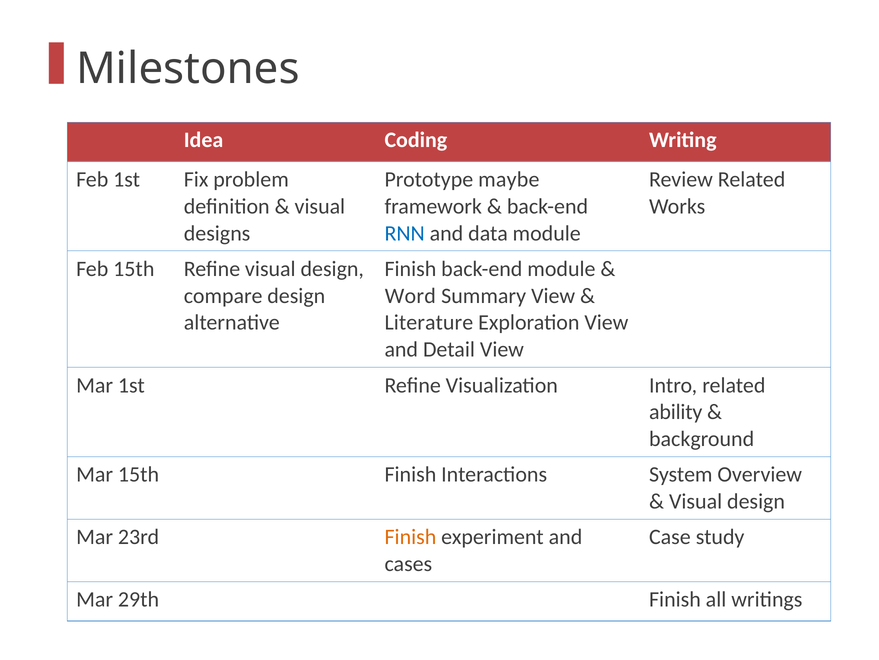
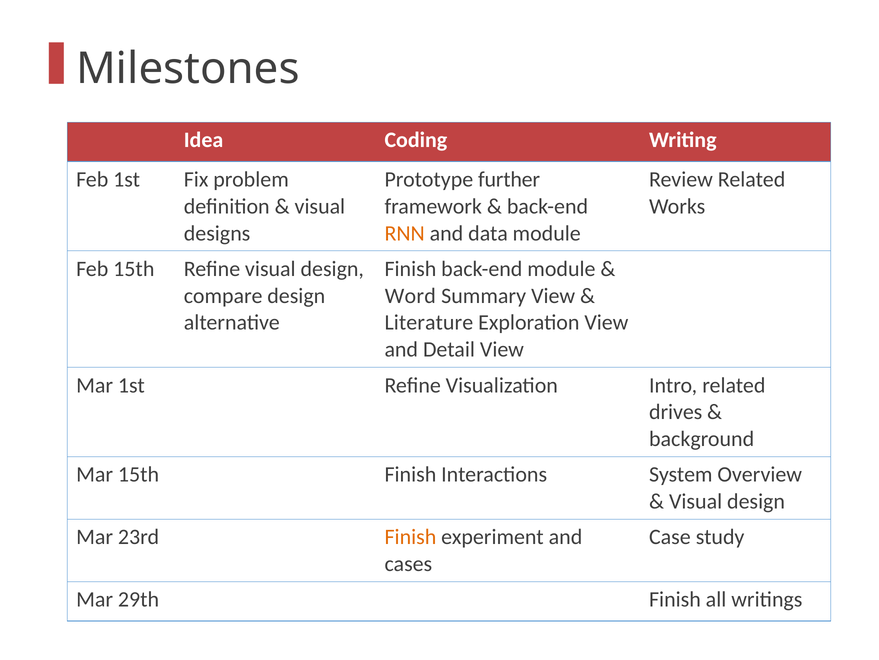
maybe: maybe -> further (509, 179)
RNN colour: blue -> orange (405, 233)
ability: ability -> drives (676, 412)
